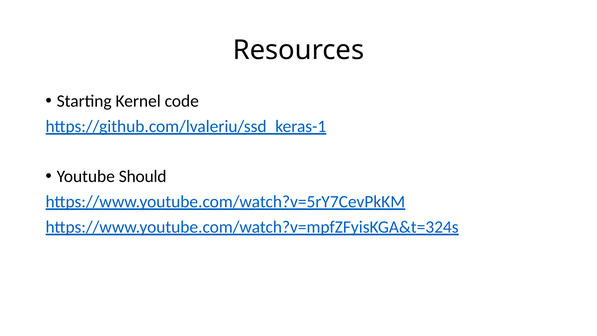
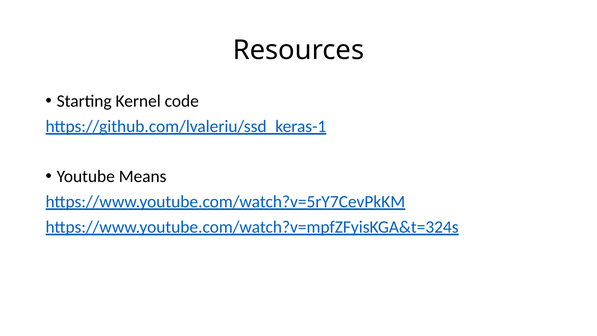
Should: Should -> Means (143, 176)
